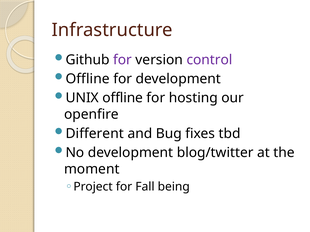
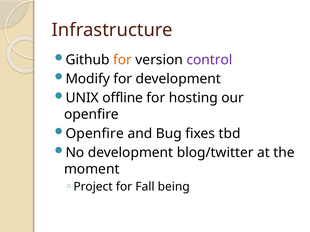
for colour: purple -> orange (123, 60)
Offline: Offline -> Modify (88, 79)
Different: Different -> Openfire (95, 134)
